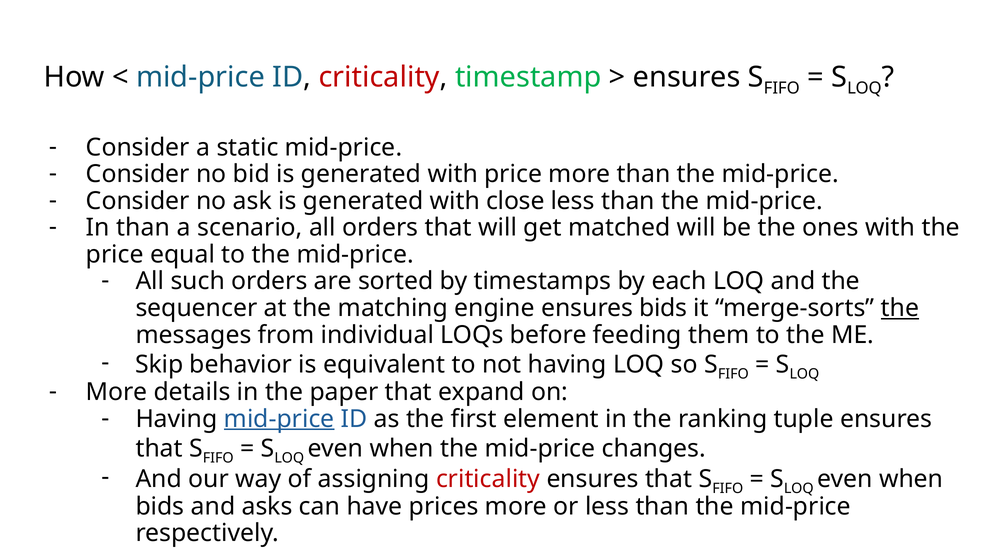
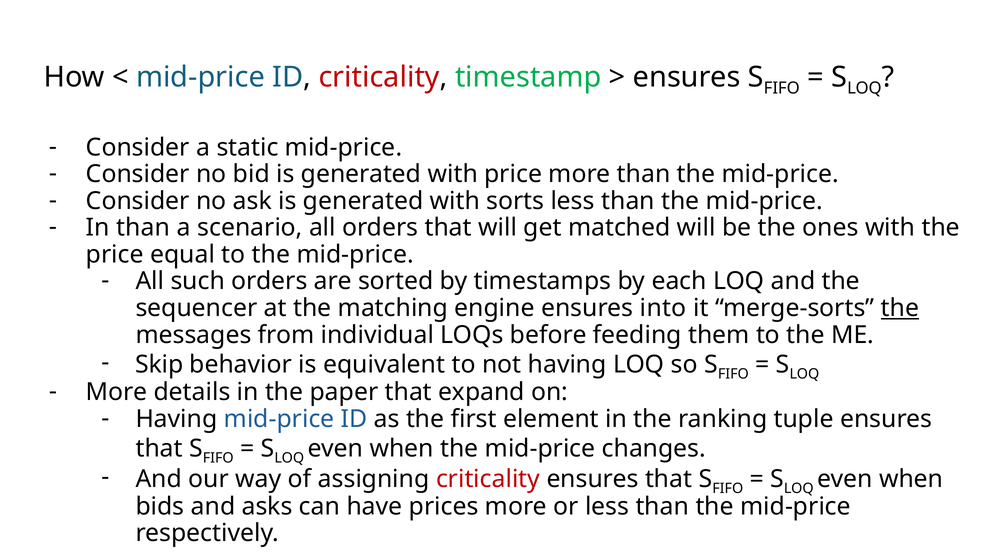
close: close -> sorts (515, 201)
ensures bids: bids -> into (663, 308)
mid-price underline: present -> none (279, 419)
